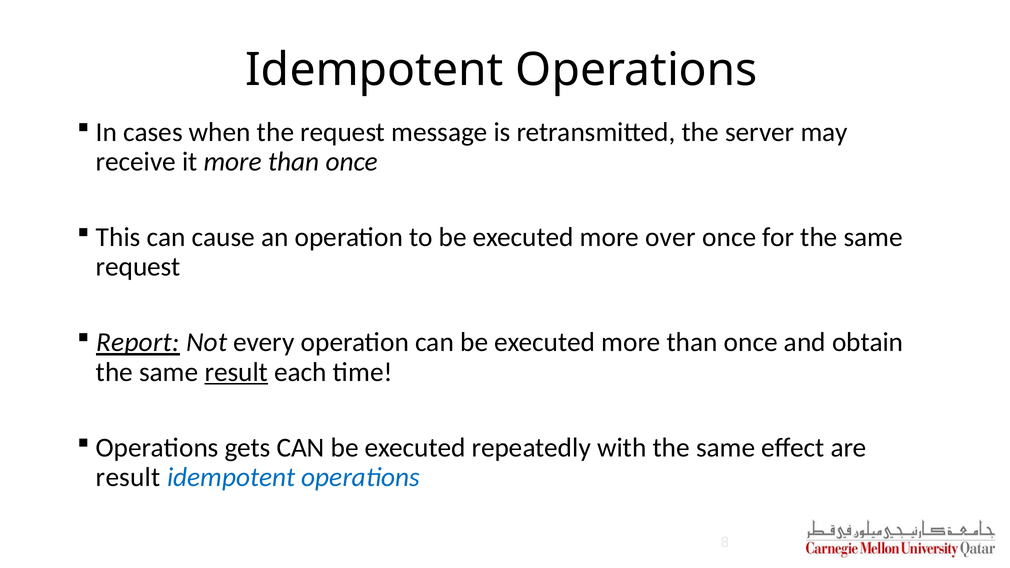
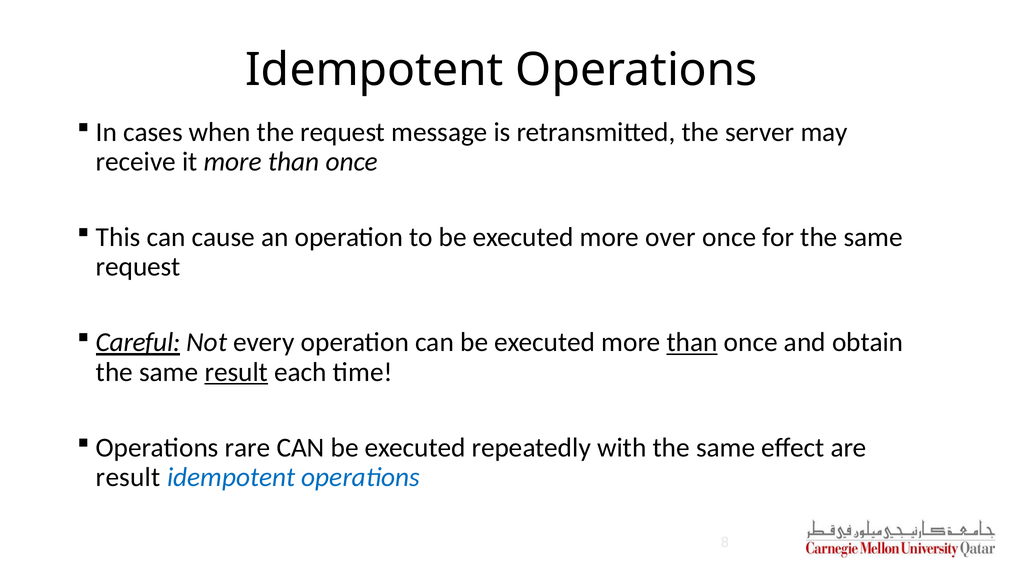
Report: Report -> Careful (138, 342)
than underline: none -> present (692, 342)
gets: gets -> rare (248, 448)
